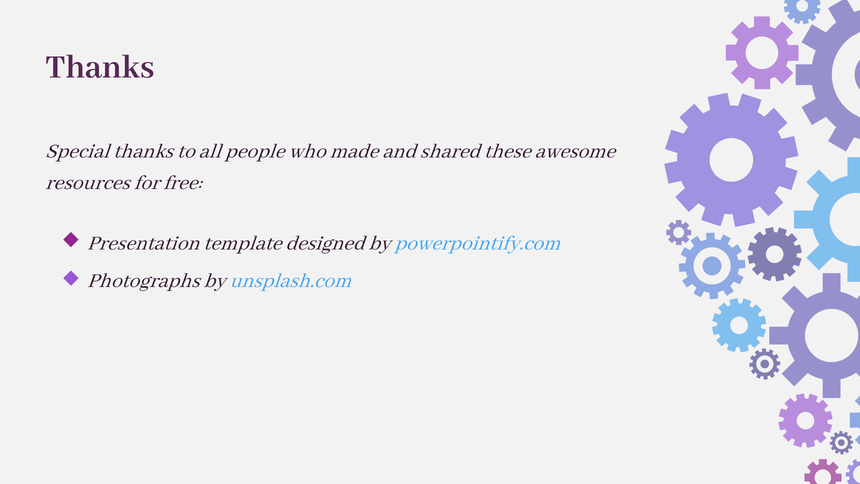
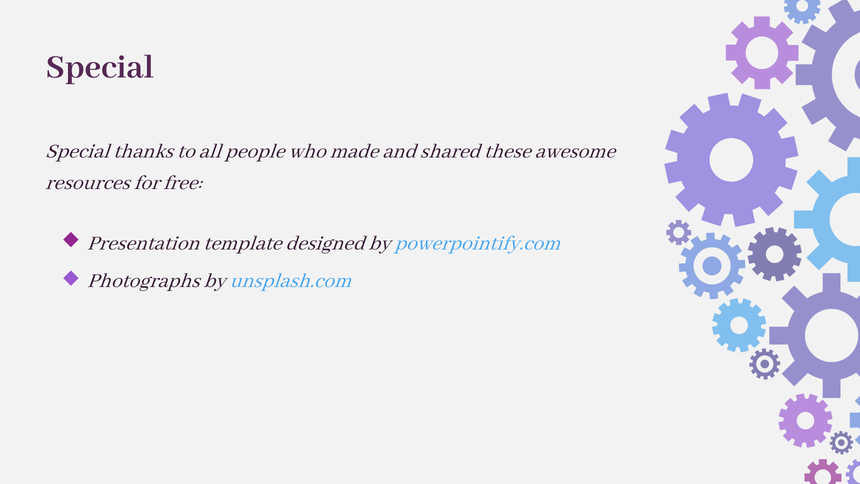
Thanks: Thanks -> Special (100, 66)
